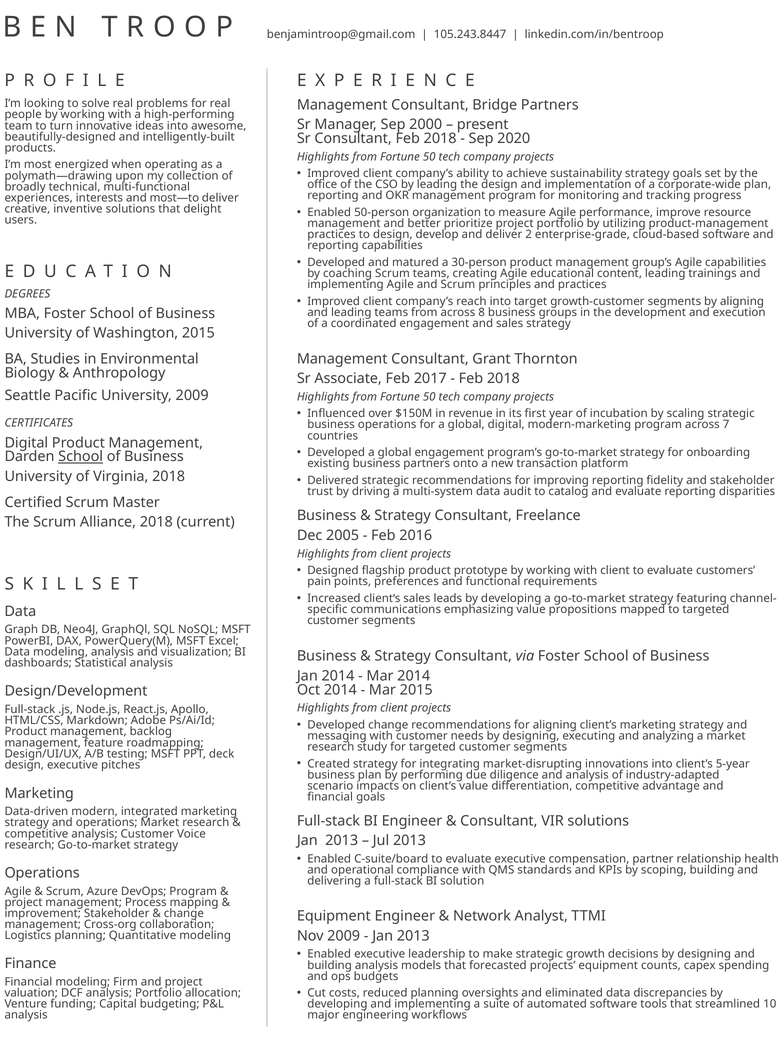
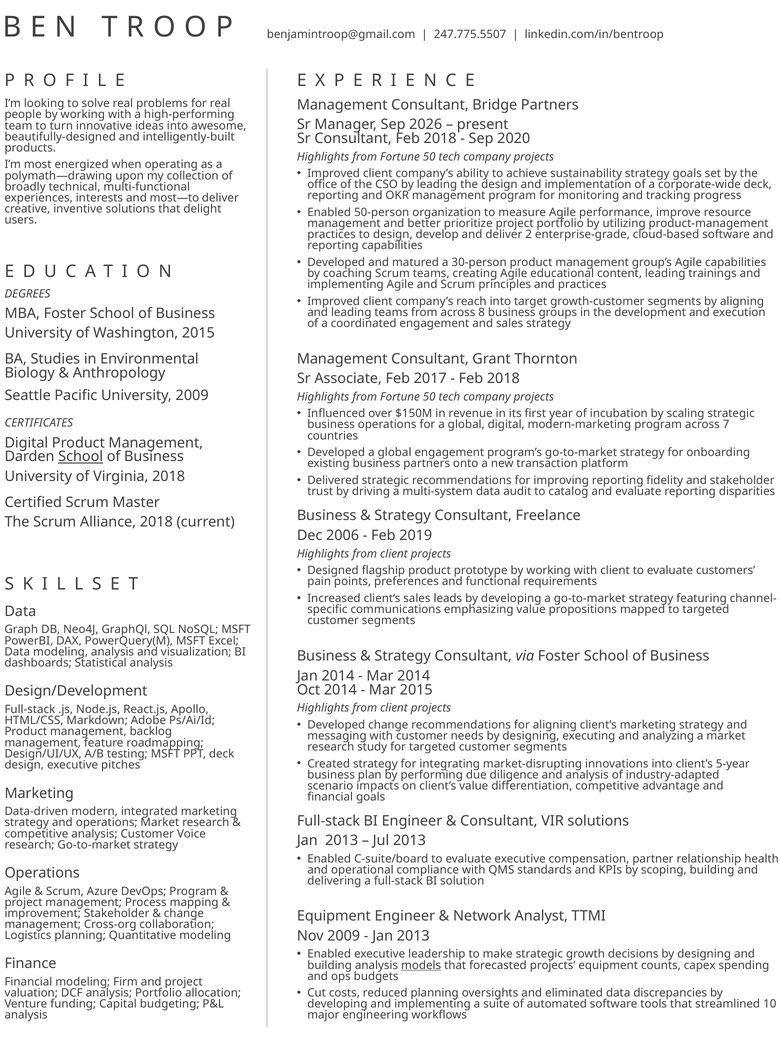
105.243.8447: 105.243.8447 -> 247.775.5507 (470, 35)
2000: 2000 -> 2026 (426, 124)
corporate-wide plan: plan -> deck (758, 185)
2005: 2005 -> 2006 (343, 535)
2016: 2016 -> 2019 (416, 535)
models underline: none -> present (421, 965)
